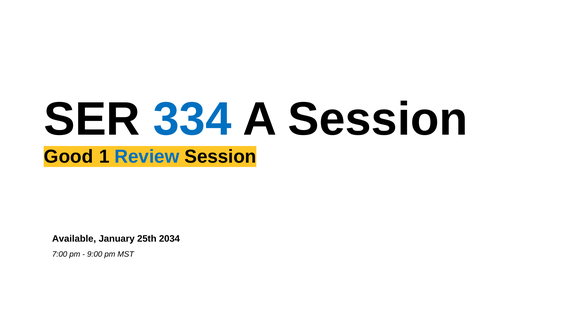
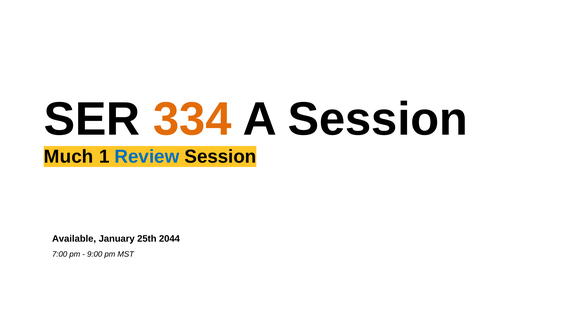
334 colour: blue -> orange (192, 119)
Good: Good -> Much (69, 157)
2034: 2034 -> 2044 (169, 238)
